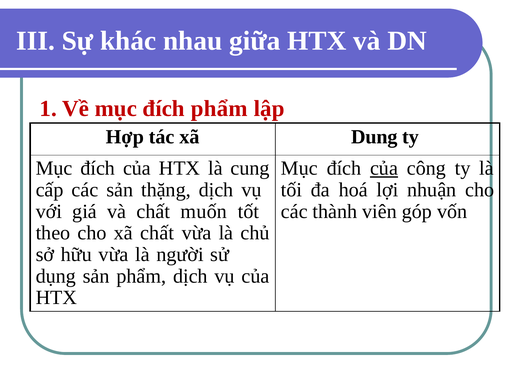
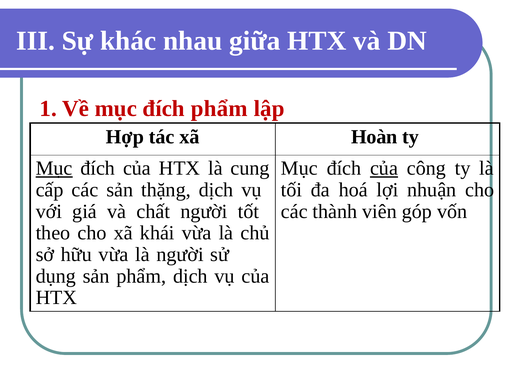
Dung: Dung -> Hoàn (374, 137)
Mục underline: none -> present (54, 168)
chất muốn: muốn -> người (204, 211)
xã chất: chất -> khái (157, 233)
